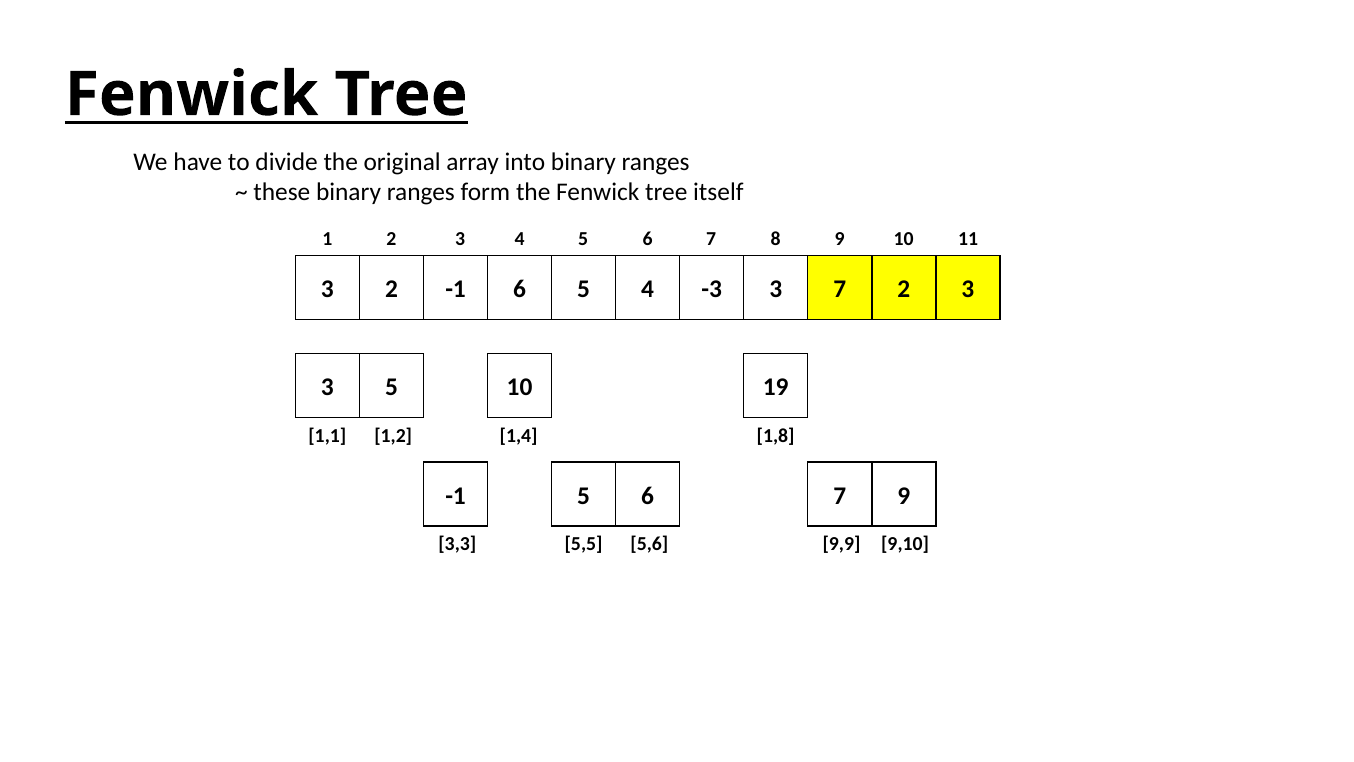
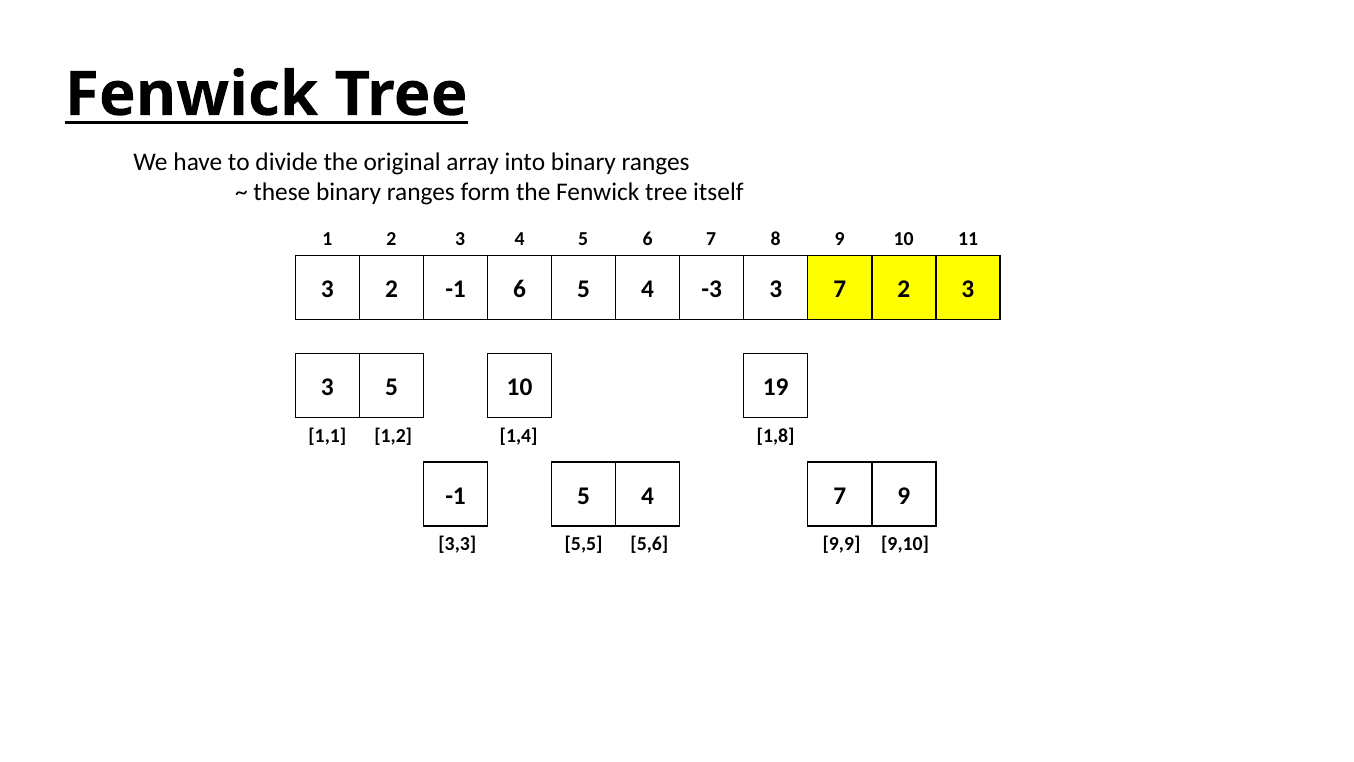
6: 6 -> 4 (648, 496)
